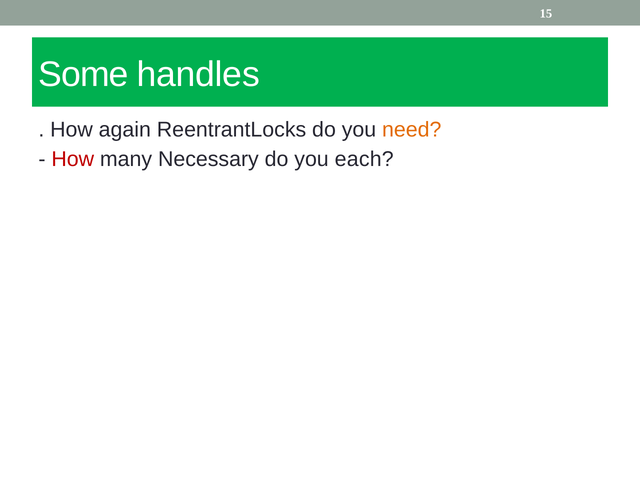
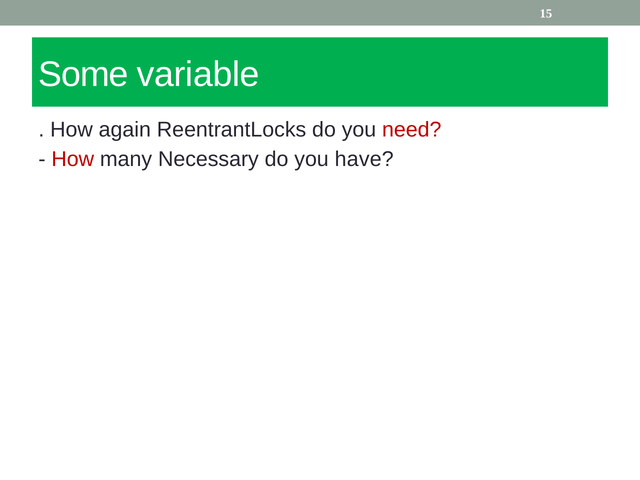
handles: handles -> variable (198, 74)
need colour: orange -> red (412, 129)
each: each -> have (364, 159)
